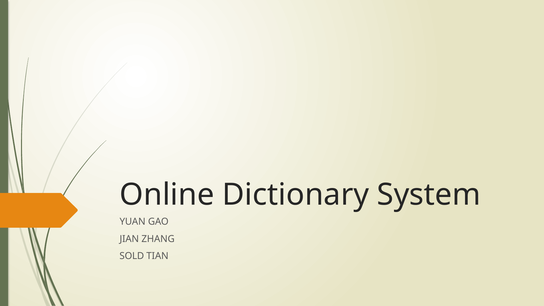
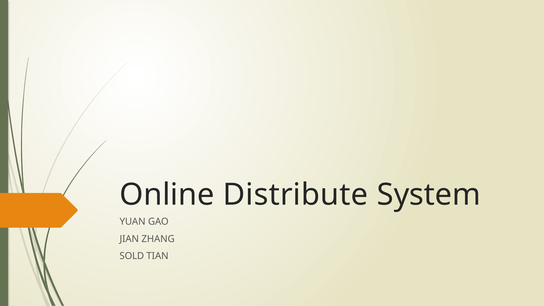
Dictionary: Dictionary -> Distribute (295, 195)
